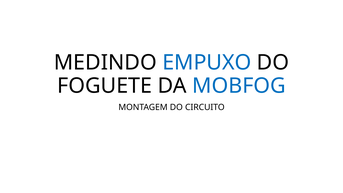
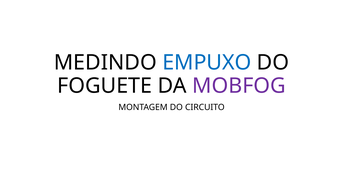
MOBFOG colour: blue -> purple (239, 86)
